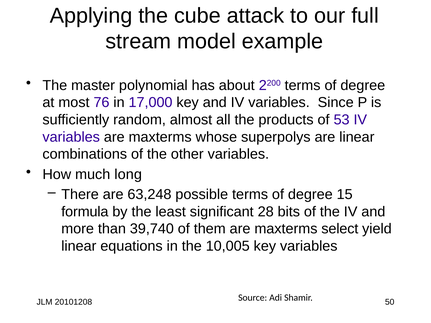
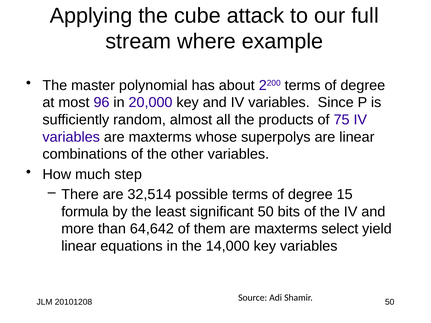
model: model -> where (207, 42)
76: 76 -> 96 (102, 103)
17,000: 17,000 -> 20,000 (151, 103)
53: 53 -> 75 (342, 120)
long: long -> step (128, 174)
63,248: 63,248 -> 32,514 (149, 195)
significant 28: 28 -> 50 (266, 212)
39,740: 39,740 -> 64,642 (152, 229)
10,005: 10,005 -> 14,000 (228, 246)
